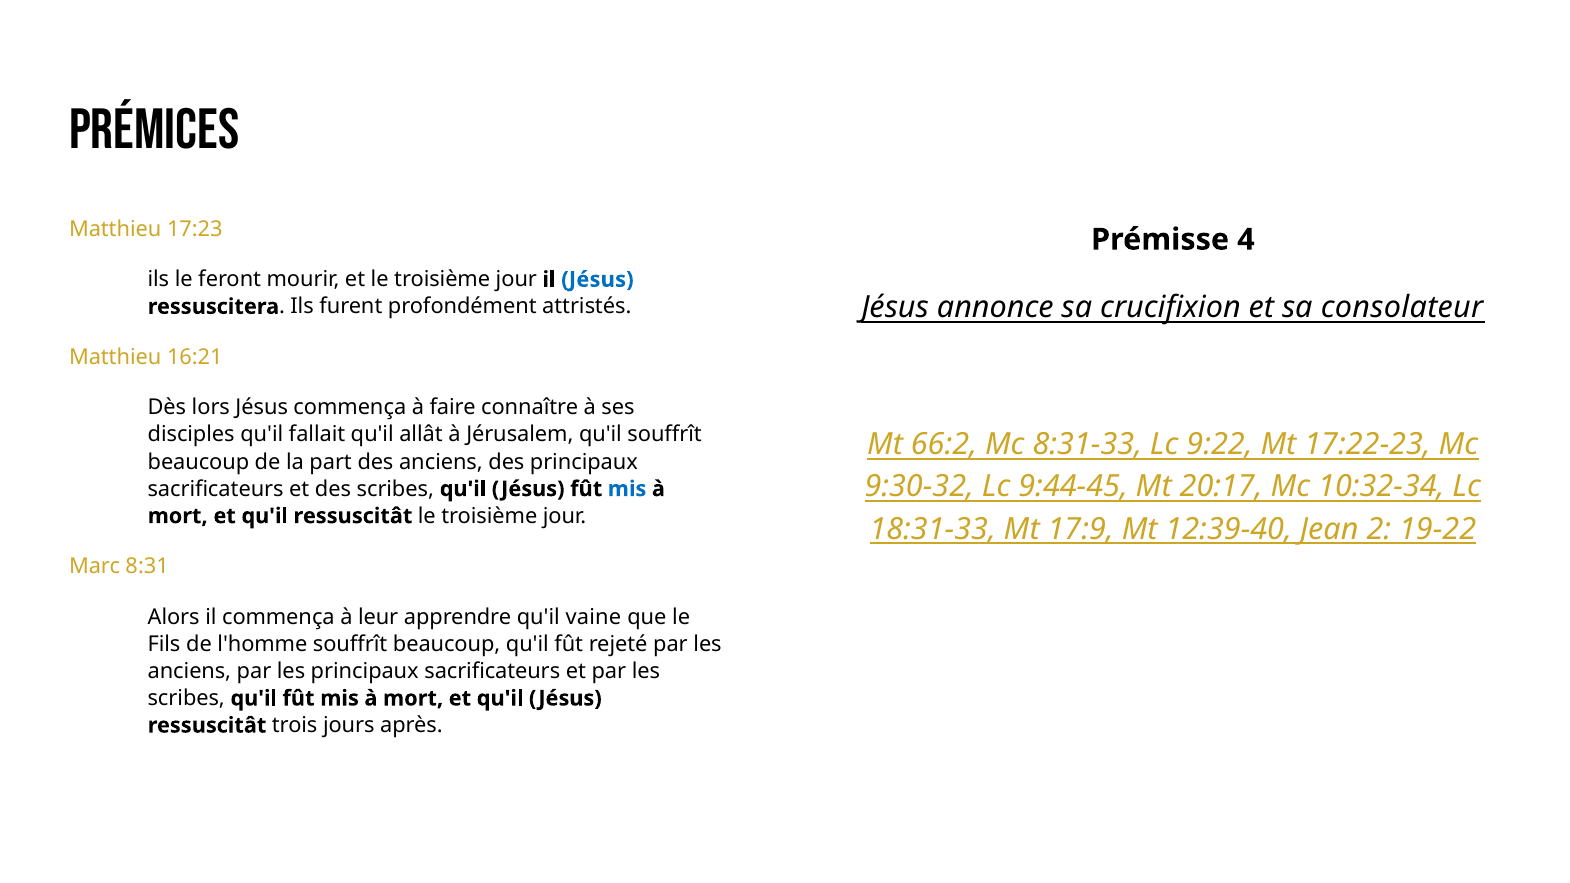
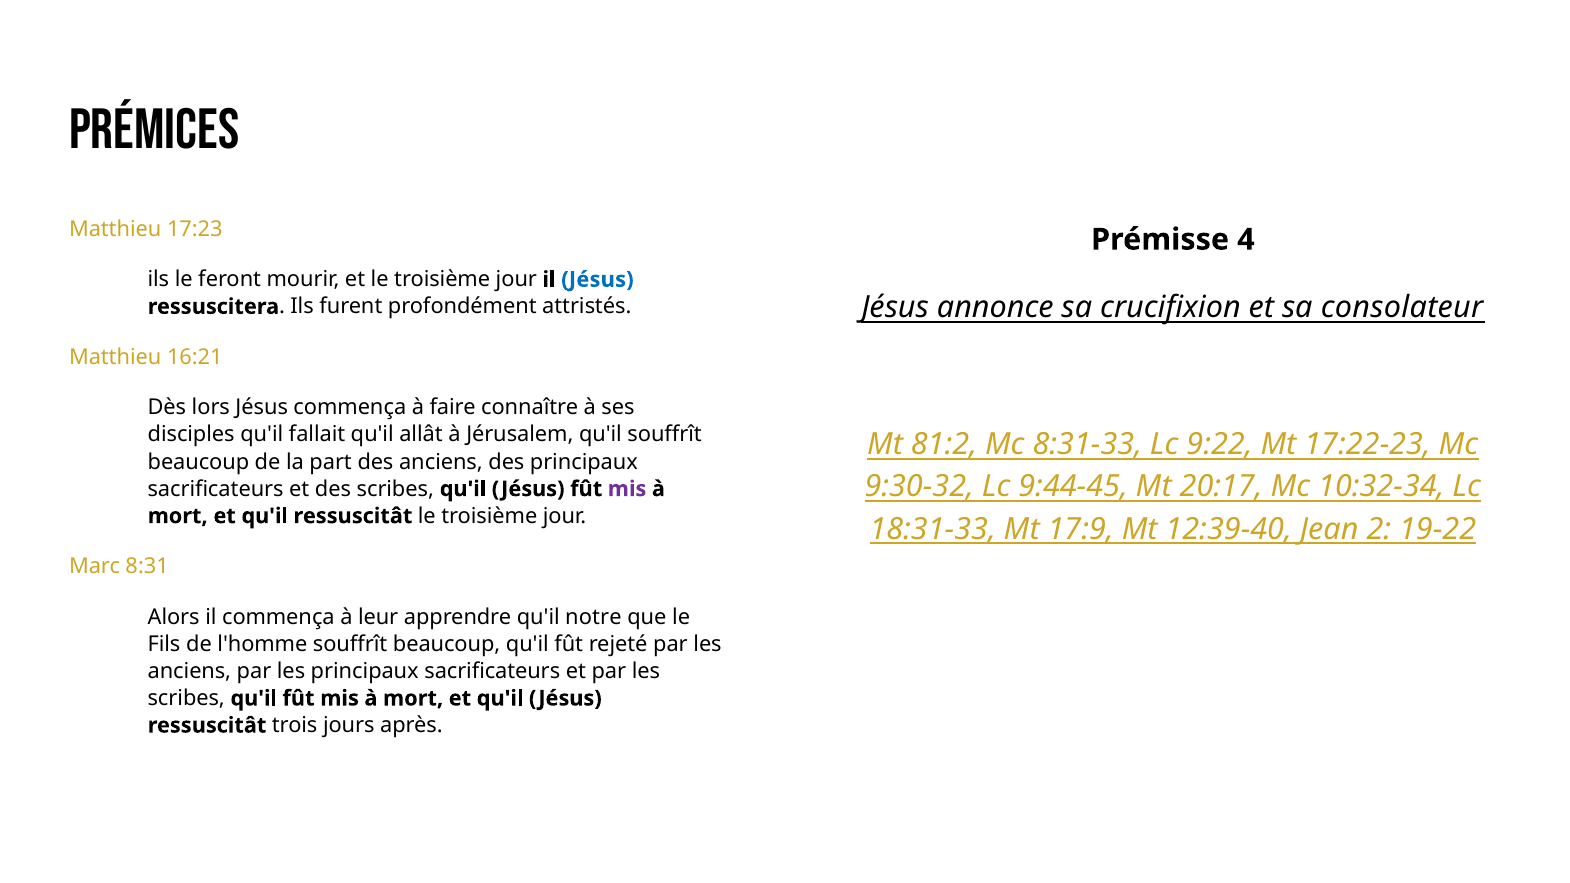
66:2: 66:2 -> 81:2 (944, 445)
mis colour: blue -> purple (627, 489)
vaine: vaine -> notre (593, 617)
